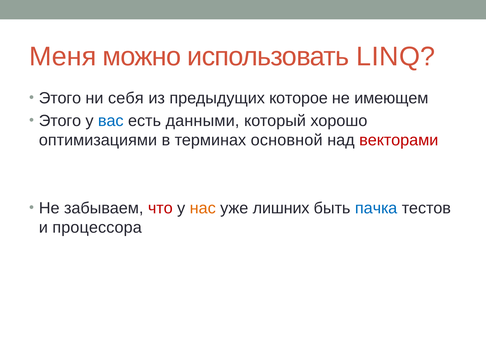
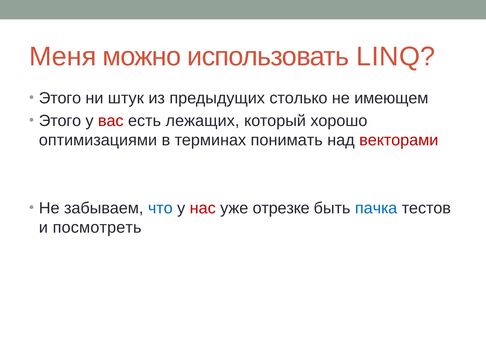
себя: себя -> штук (126, 98)
которое: которое -> столько (298, 98)
вас colour: blue -> red (111, 121)
данными: данными -> лежащих (203, 121)
основной: основной -> понимать (287, 140)
что colour: red -> blue (160, 208)
нас colour: orange -> red (203, 208)
лишних: лишних -> отрезке (281, 208)
процессора: процессора -> посмотреть (97, 228)
